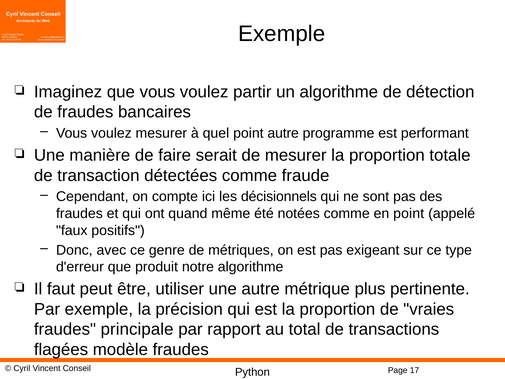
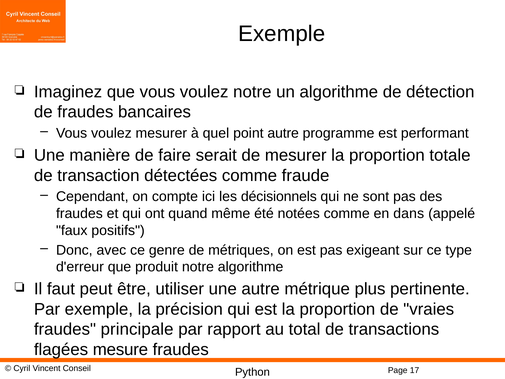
voulez partir: partir -> notre (252, 92)
en point: point -> dans (409, 213)
modèle: modèle -> mesure (120, 349)
